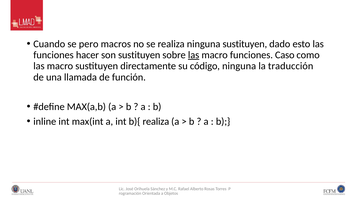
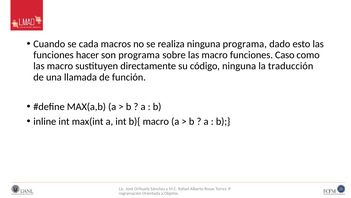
pero: pero -> cada (89, 44)
ninguna sustituyen: sustituyen -> programa (245, 44)
son sustituyen: sustituyen -> programa (139, 55)
las underline: present -> none (194, 55)
b){ realiza: realiza -> macro (156, 121)
